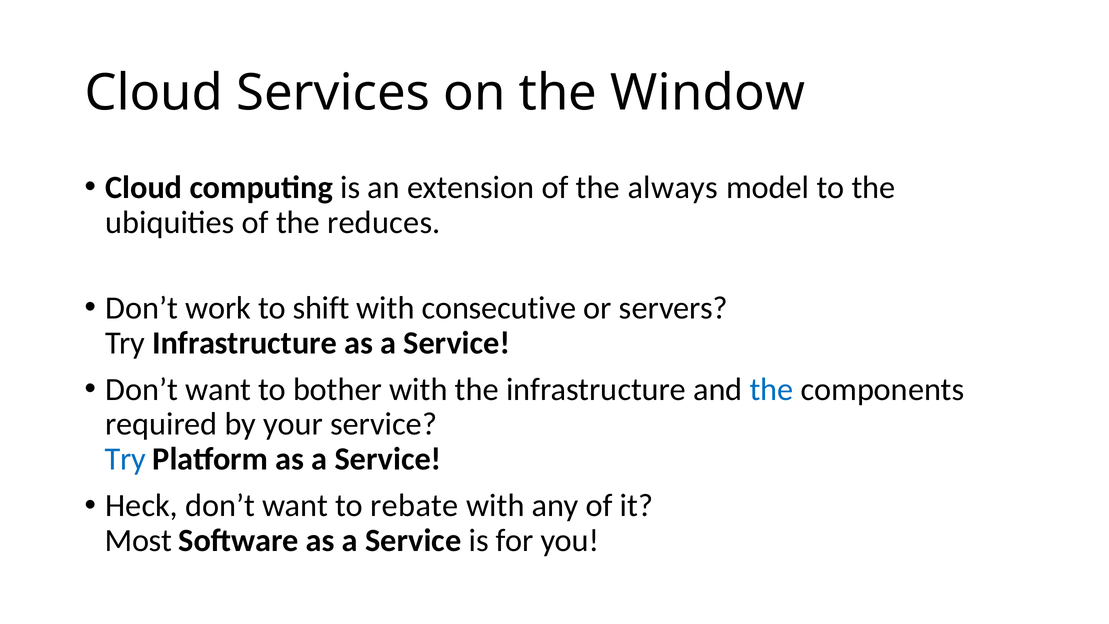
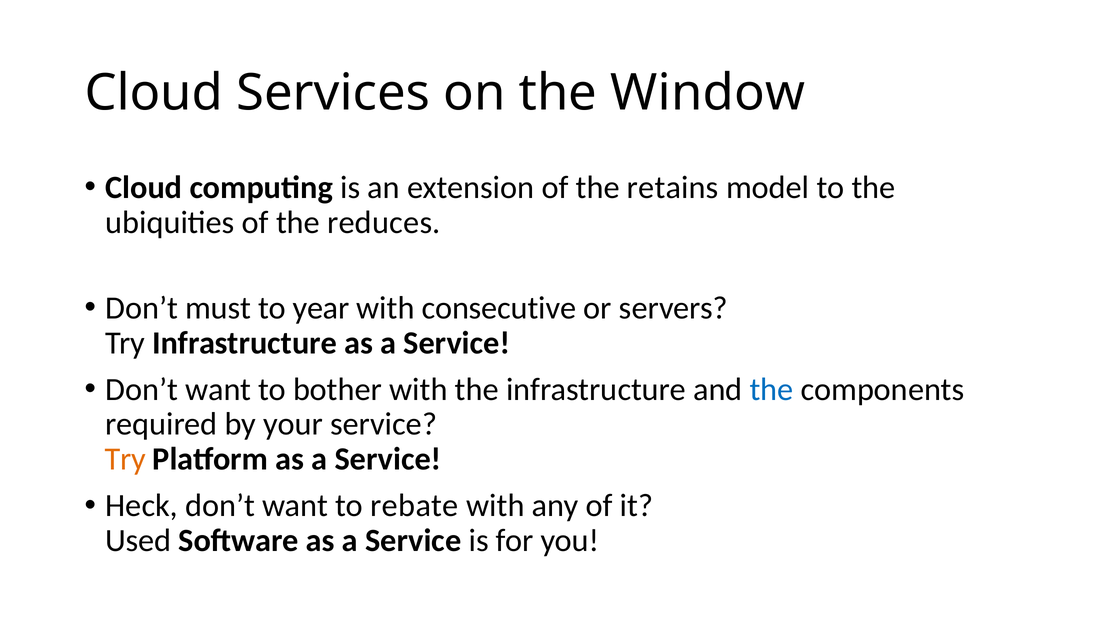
always: always -> retains (673, 188)
work: work -> must (218, 308)
shift: shift -> year (321, 308)
Try colour: blue -> orange (125, 459)
Most: Most -> Used (138, 541)
